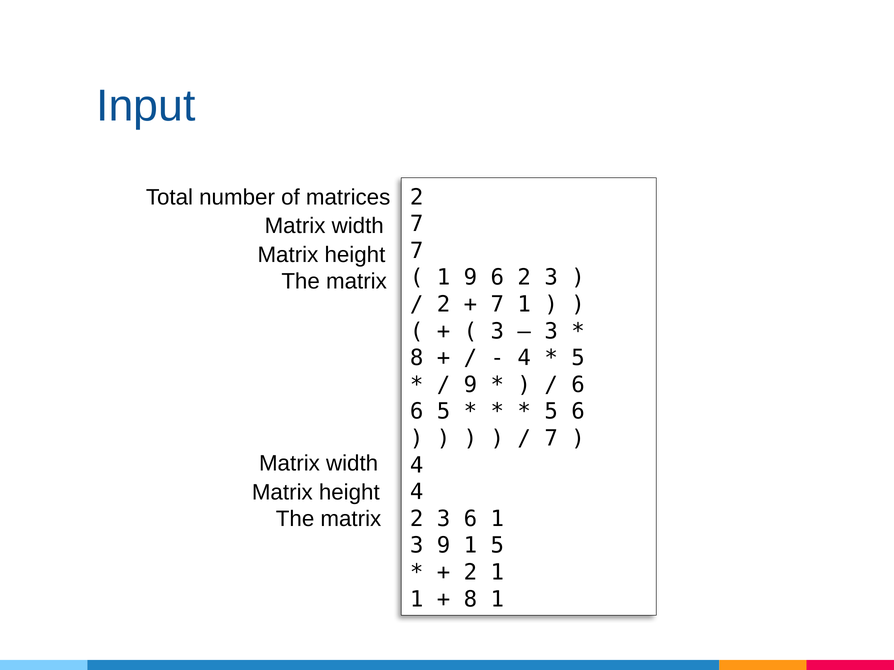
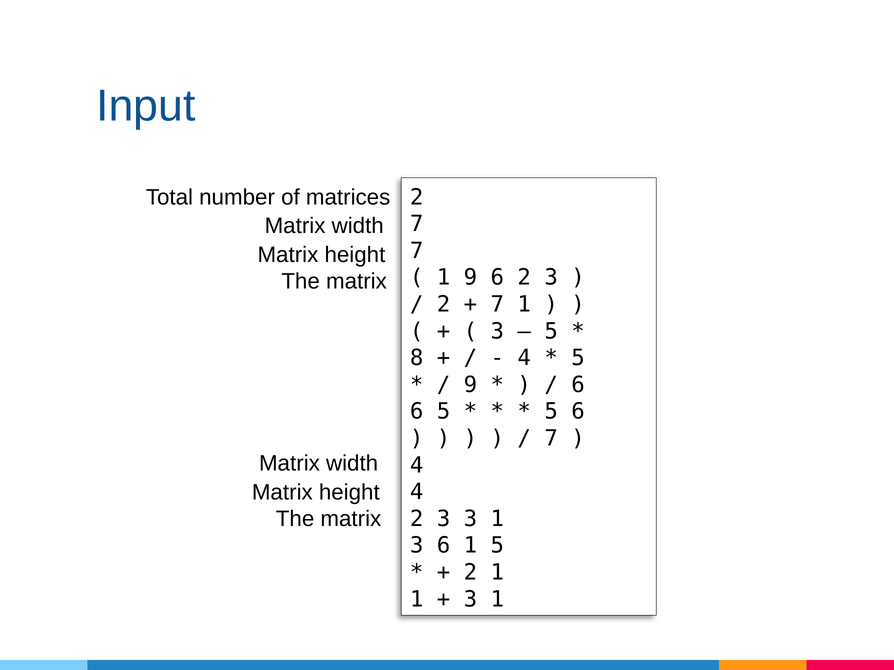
3: 3 -> 5 (551, 331)
3 6: 6 -> 3 (470, 519)
3 9: 9 -> 6 (444, 546)
8: 8 -> 3 (470, 600)
